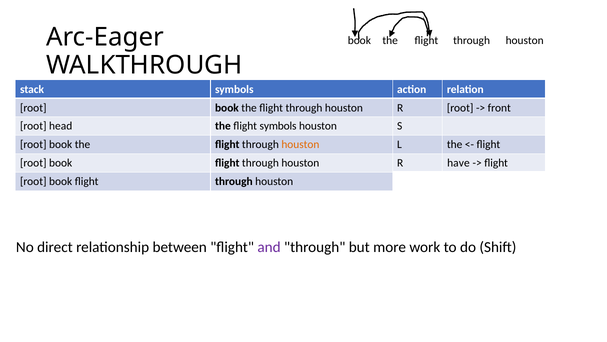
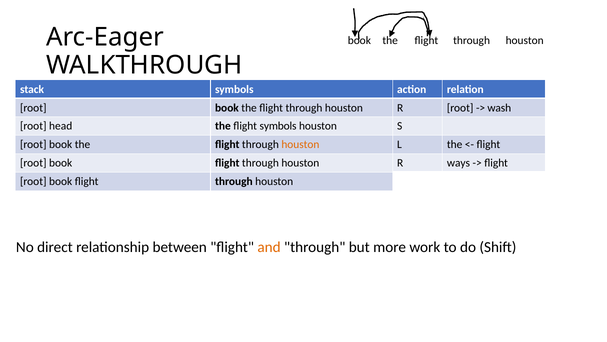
front: front -> wash (499, 108)
have: have -> ways (458, 163)
and colour: purple -> orange (269, 247)
